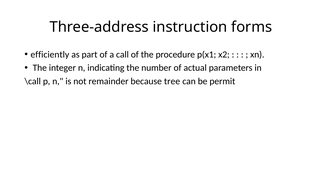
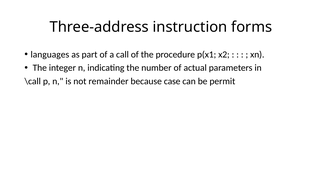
efficiently: efficiently -> languages (50, 54)
tree: tree -> case (172, 81)
